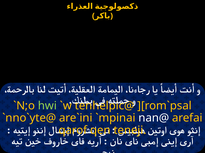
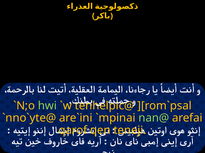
nan@ colour: white -> light green (154, 118)
